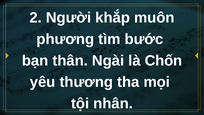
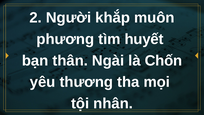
bước: bước -> huyết (144, 39)
